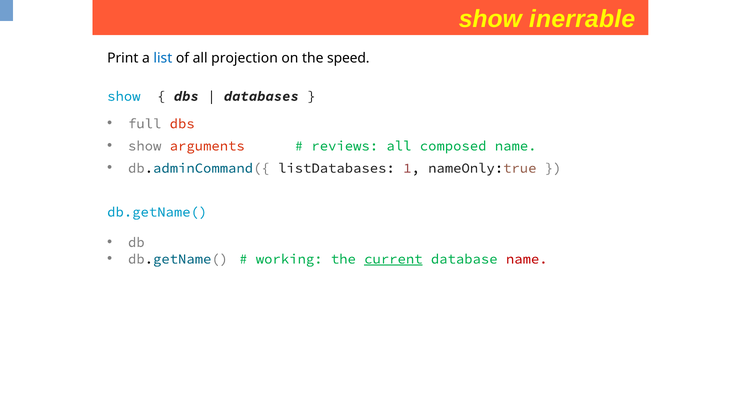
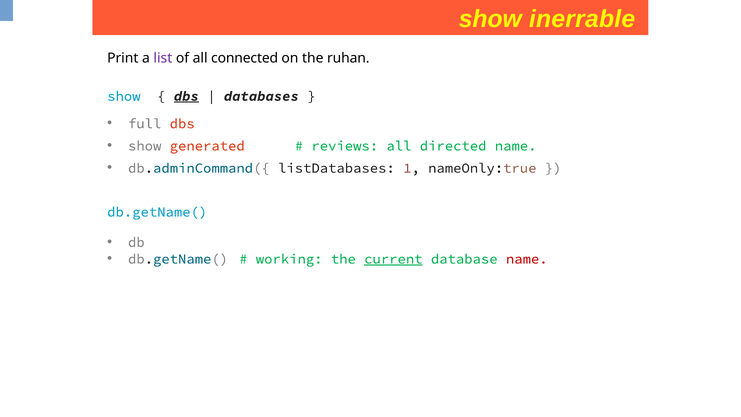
list colour: blue -> purple (163, 58)
projection: projection -> connected (245, 58)
speed: speed -> ruhan (348, 58)
dbs underline: none -> present (186, 96)
arguments: arguments -> generated (207, 146)
composed: composed -> directed (453, 146)
